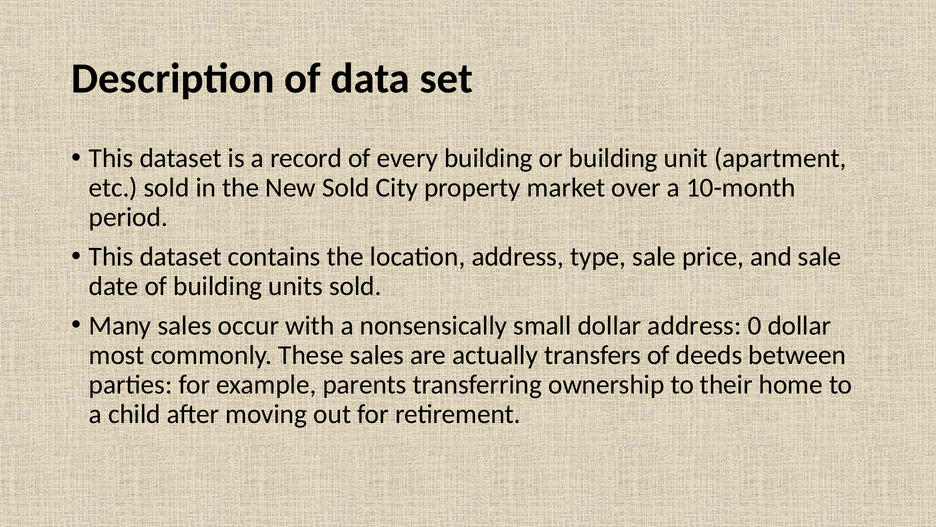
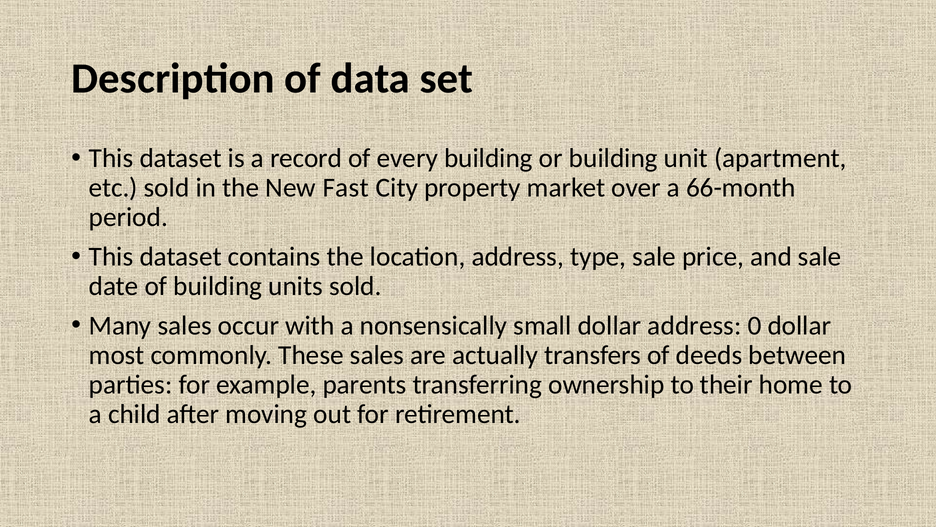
New Sold: Sold -> Fast (346, 188)
10-month: 10-month -> 66-month (741, 188)
